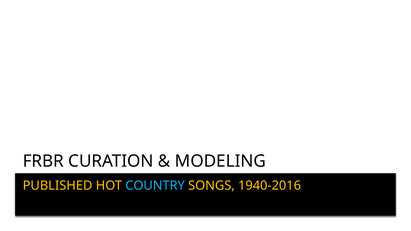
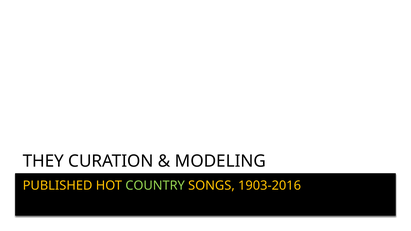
FRBR: FRBR -> THEY (43, 161)
COUNTRY colour: light blue -> light green (155, 186)
1940-2016: 1940-2016 -> 1903-2016 (270, 186)
